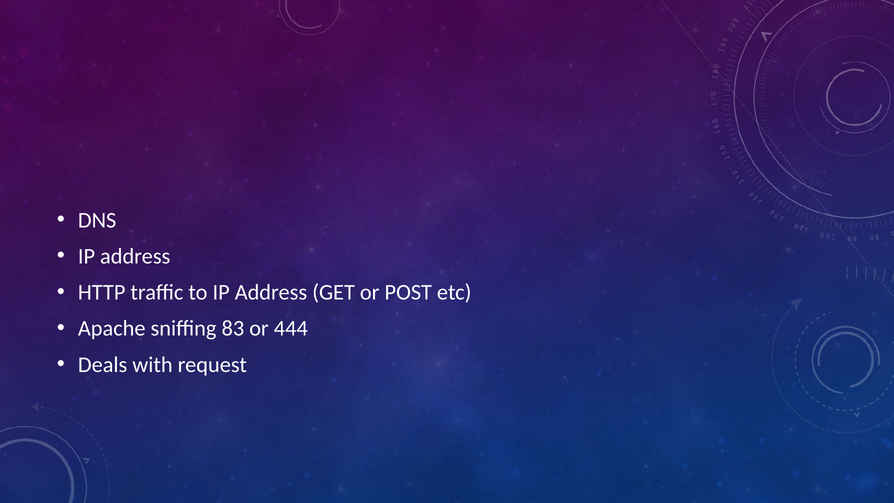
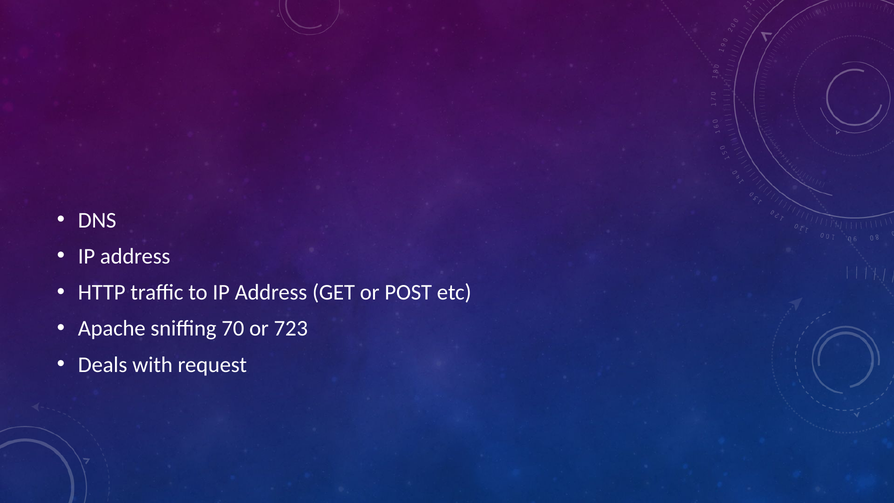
83: 83 -> 70 (233, 329)
444: 444 -> 723 (291, 329)
